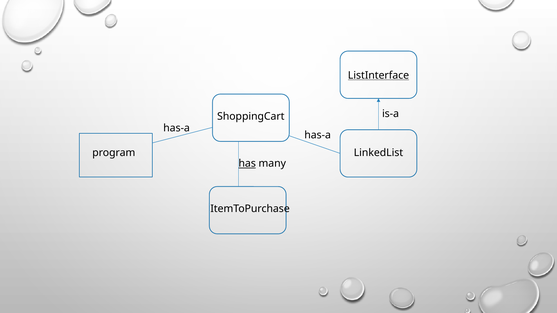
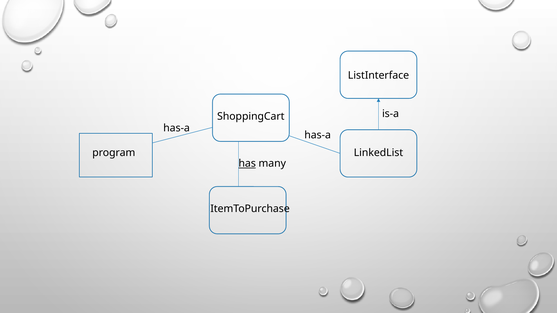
ListInterface underline: present -> none (379, 75)
